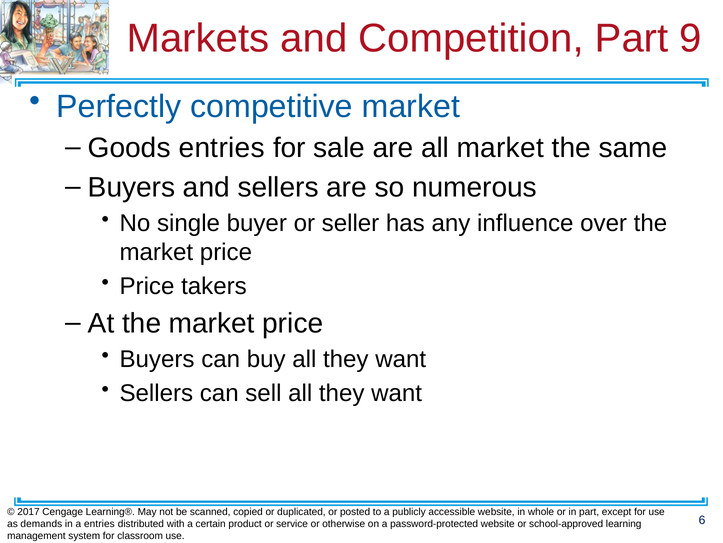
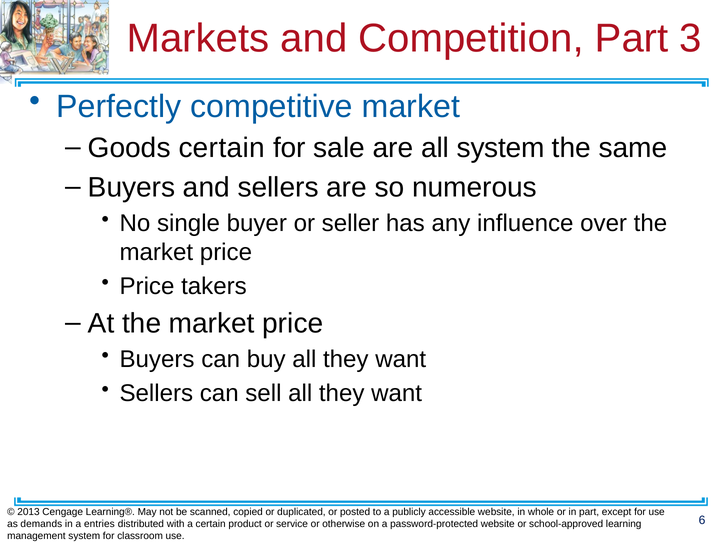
9: 9 -> 3 (691, 38)
Goods entries: entries -> certain (222, 148)
all market: market -> system (501, 148)
2017: 2017 -> 2013 (28, 511)
